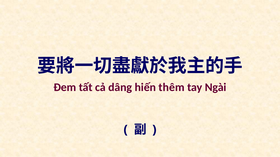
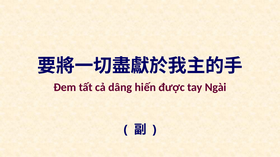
thêm: thêm -> được (172, 88)
